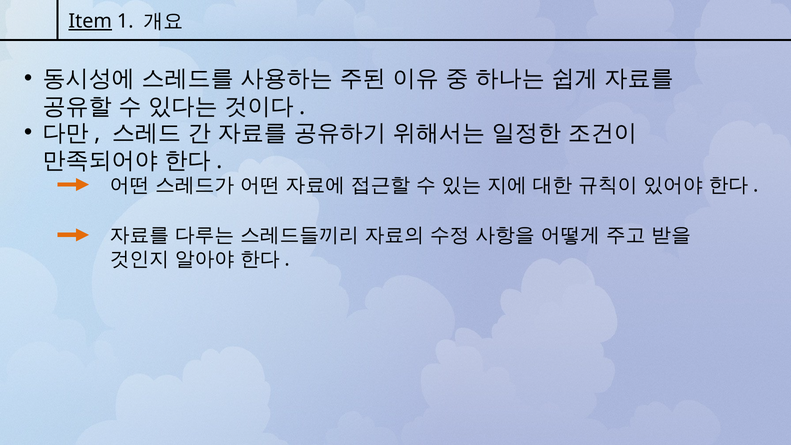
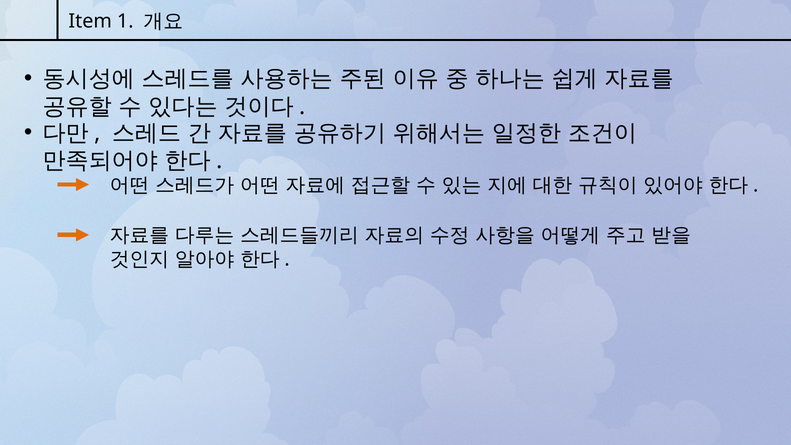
Item underline: present -> none (90, 21)
